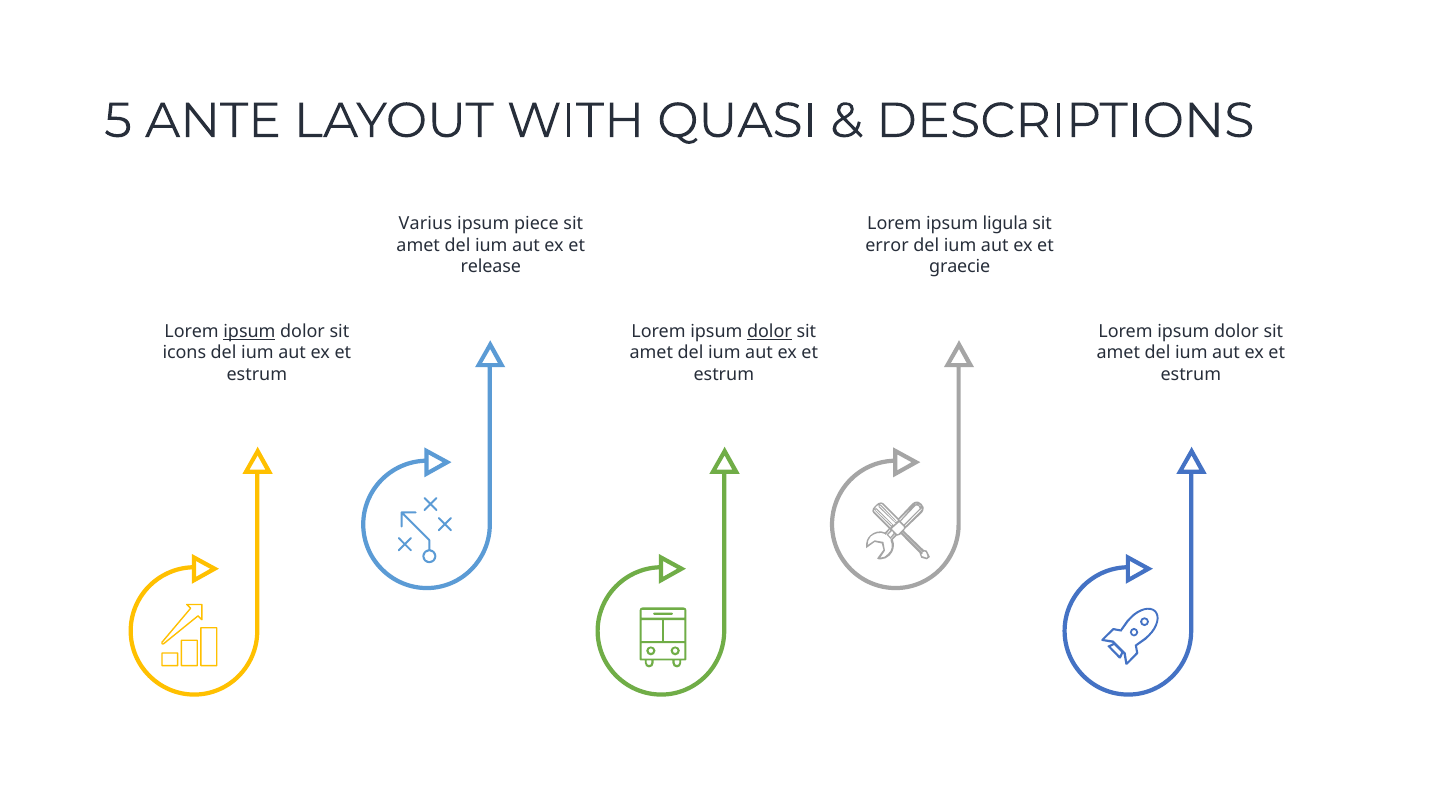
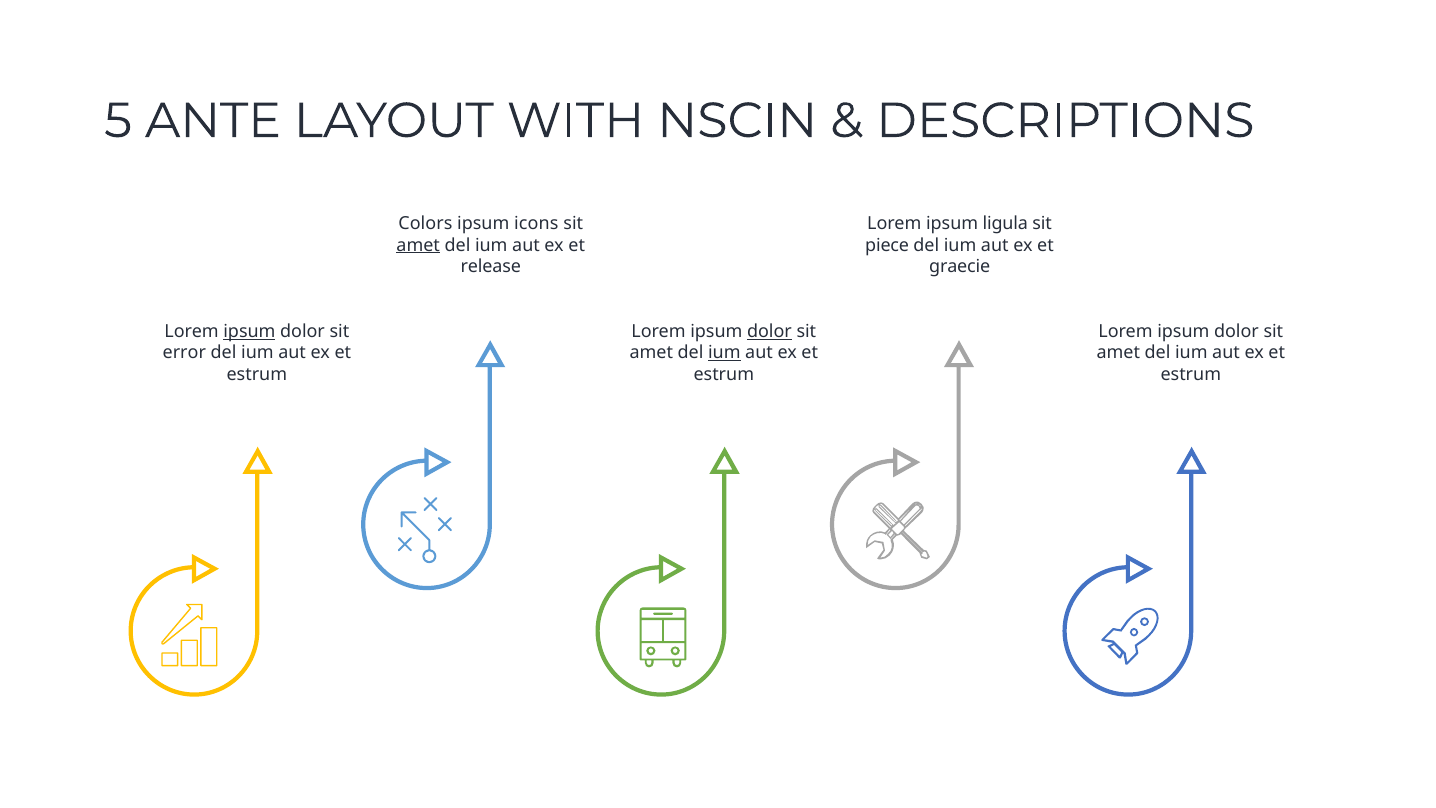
QUASI: QUASI -> NSCIN (737, 121)
Varius: Varius -> Colors (425, 223)
piece: piece -> icons (536, 223)
amet underline: none -> present (418, 245)
error: error -> piece (887, 245)
icons: icons -> error (184, 353)
ium underline: none -> present (724, 353)
